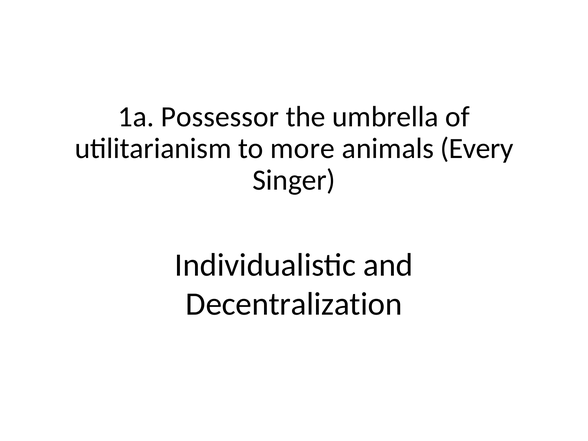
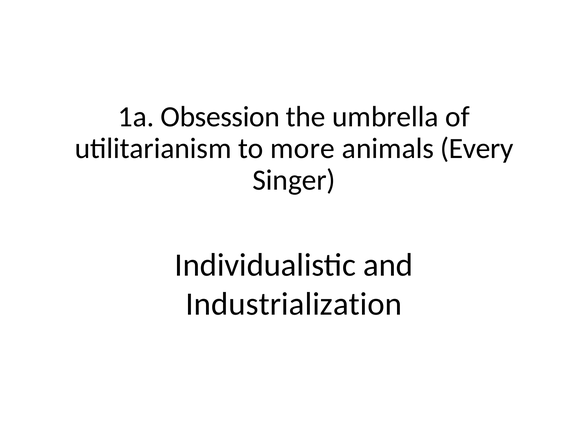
Possessor: Possessor -> Obsession (220, 117)
Decentralization: Decentralization -> Industrialization (294, 304)
